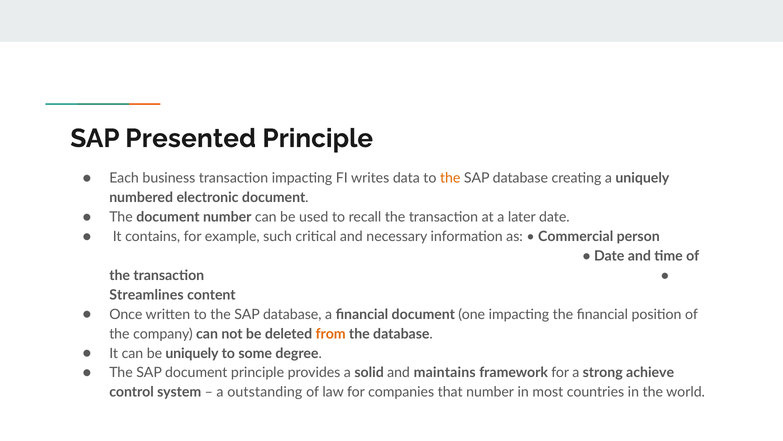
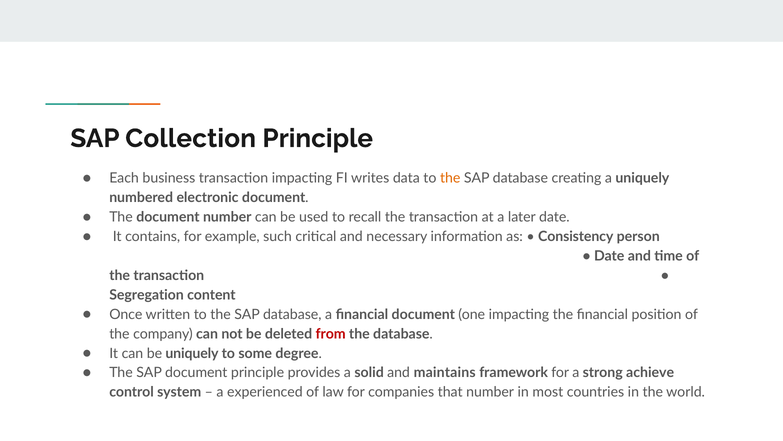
Presented: Presented -> Collection (191, 138)
Commercial: Commercial -> Consistency (576, 236)
Streamlines: Streamlines -> Segregation (147, 295)
from colour: orange -> red (331, 333)
outstanding: outstanding -> experienced (265, 392)
